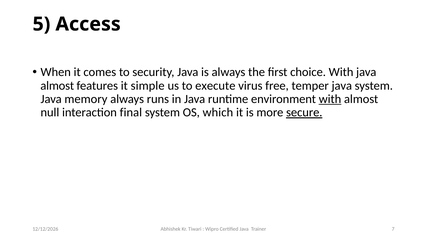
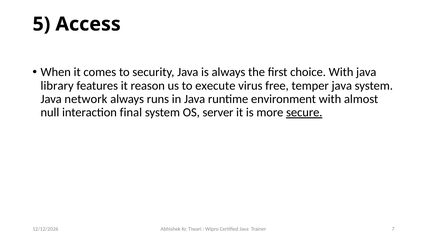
almost: almost -> library (57, 86)
simple: simple -> reason (148, 86)
memory: memory -> network (86, 99)
with underline: present -> none (330, 99)
which: which -> server (218, 113)
